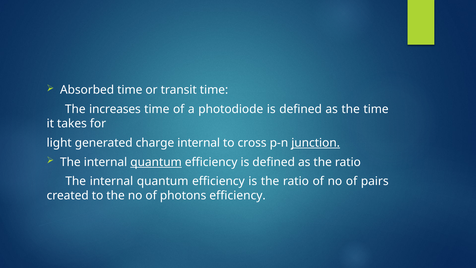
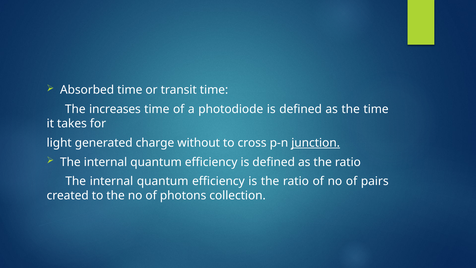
charge internal: internal -> without (199, 143)
quantum underline: present -> none (156, 162)
photons efficiency: efficiency -> collection (238, 195)
